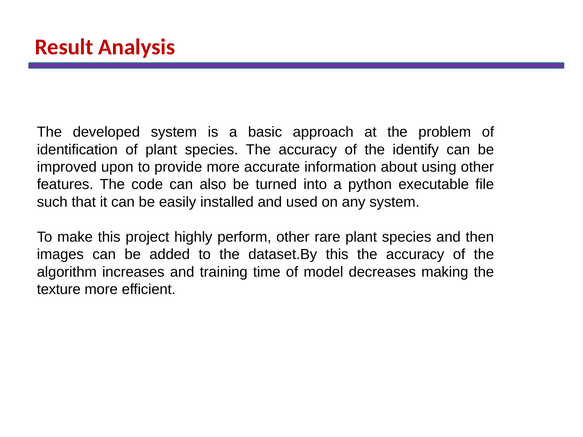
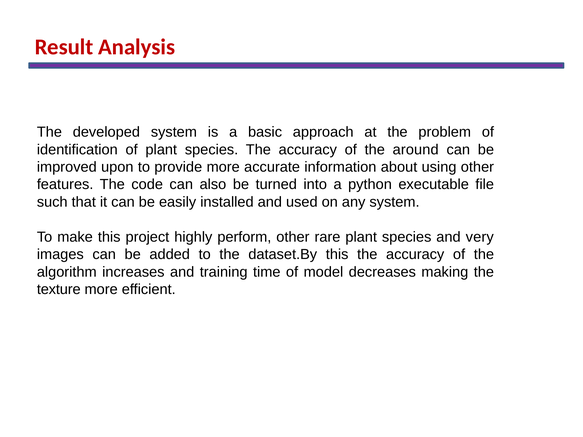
identify: identify -> around (416, 150)
then: then -> very (480, 237)
